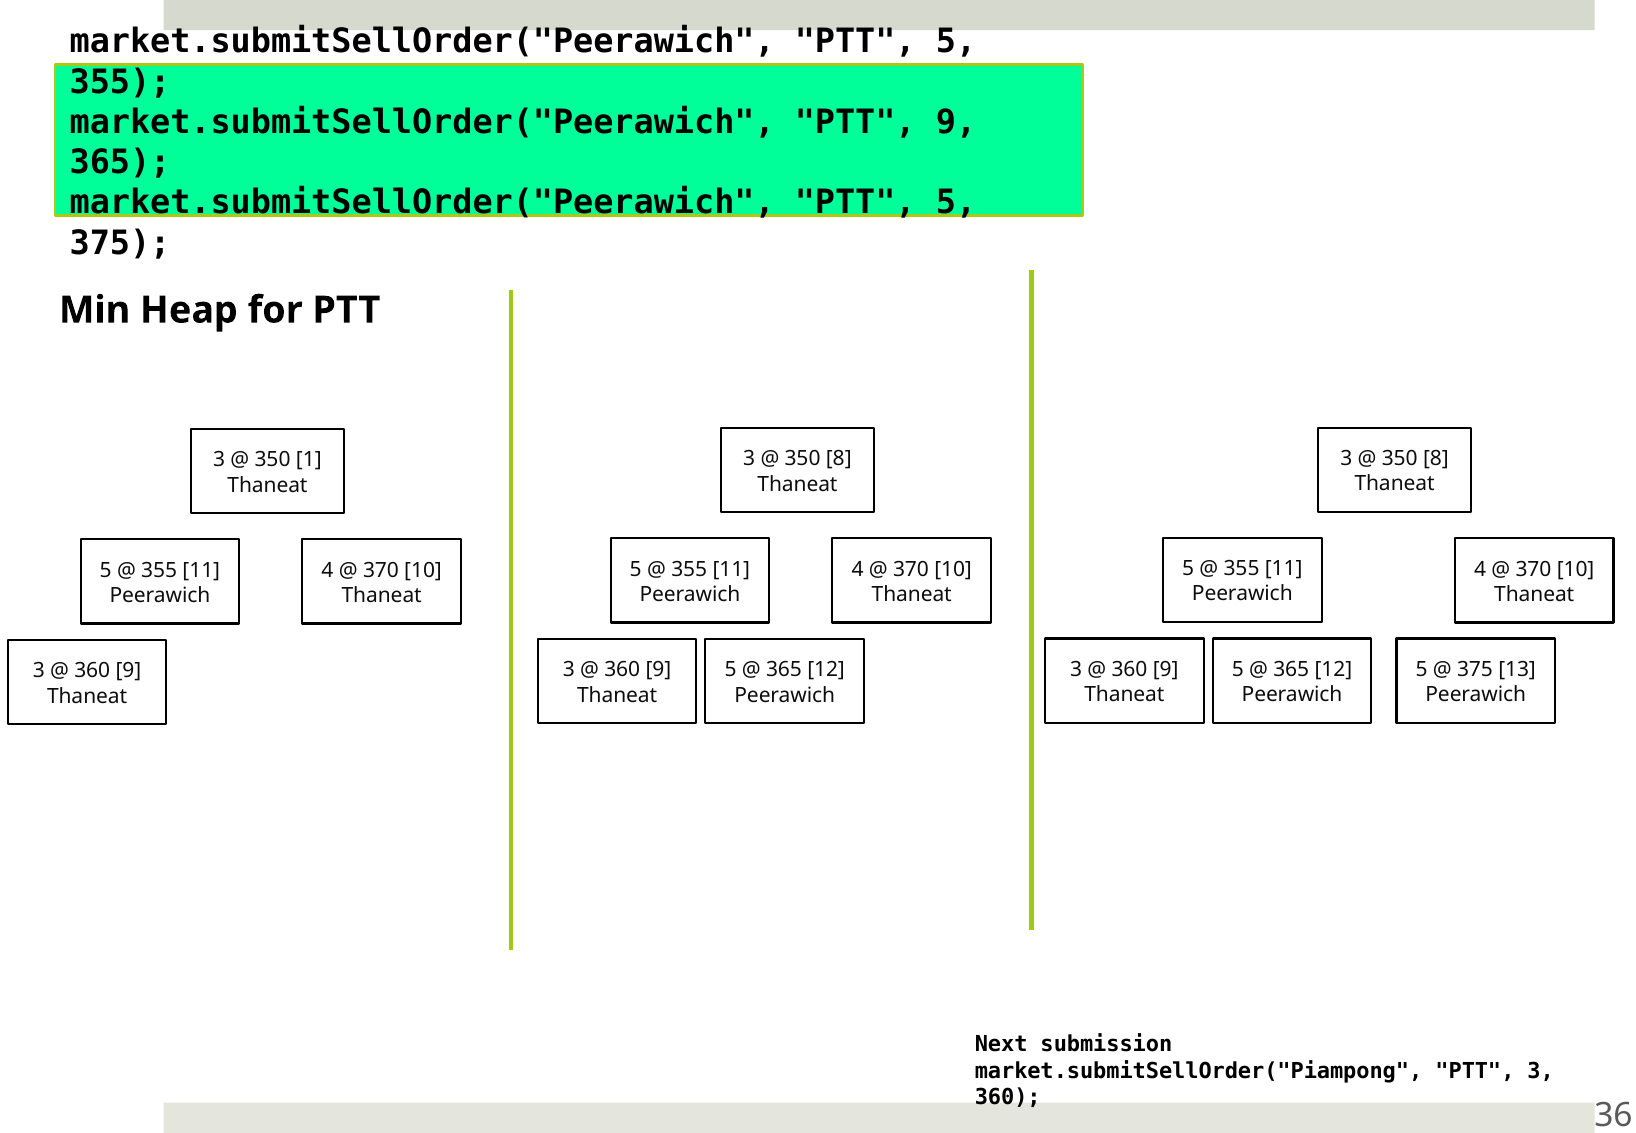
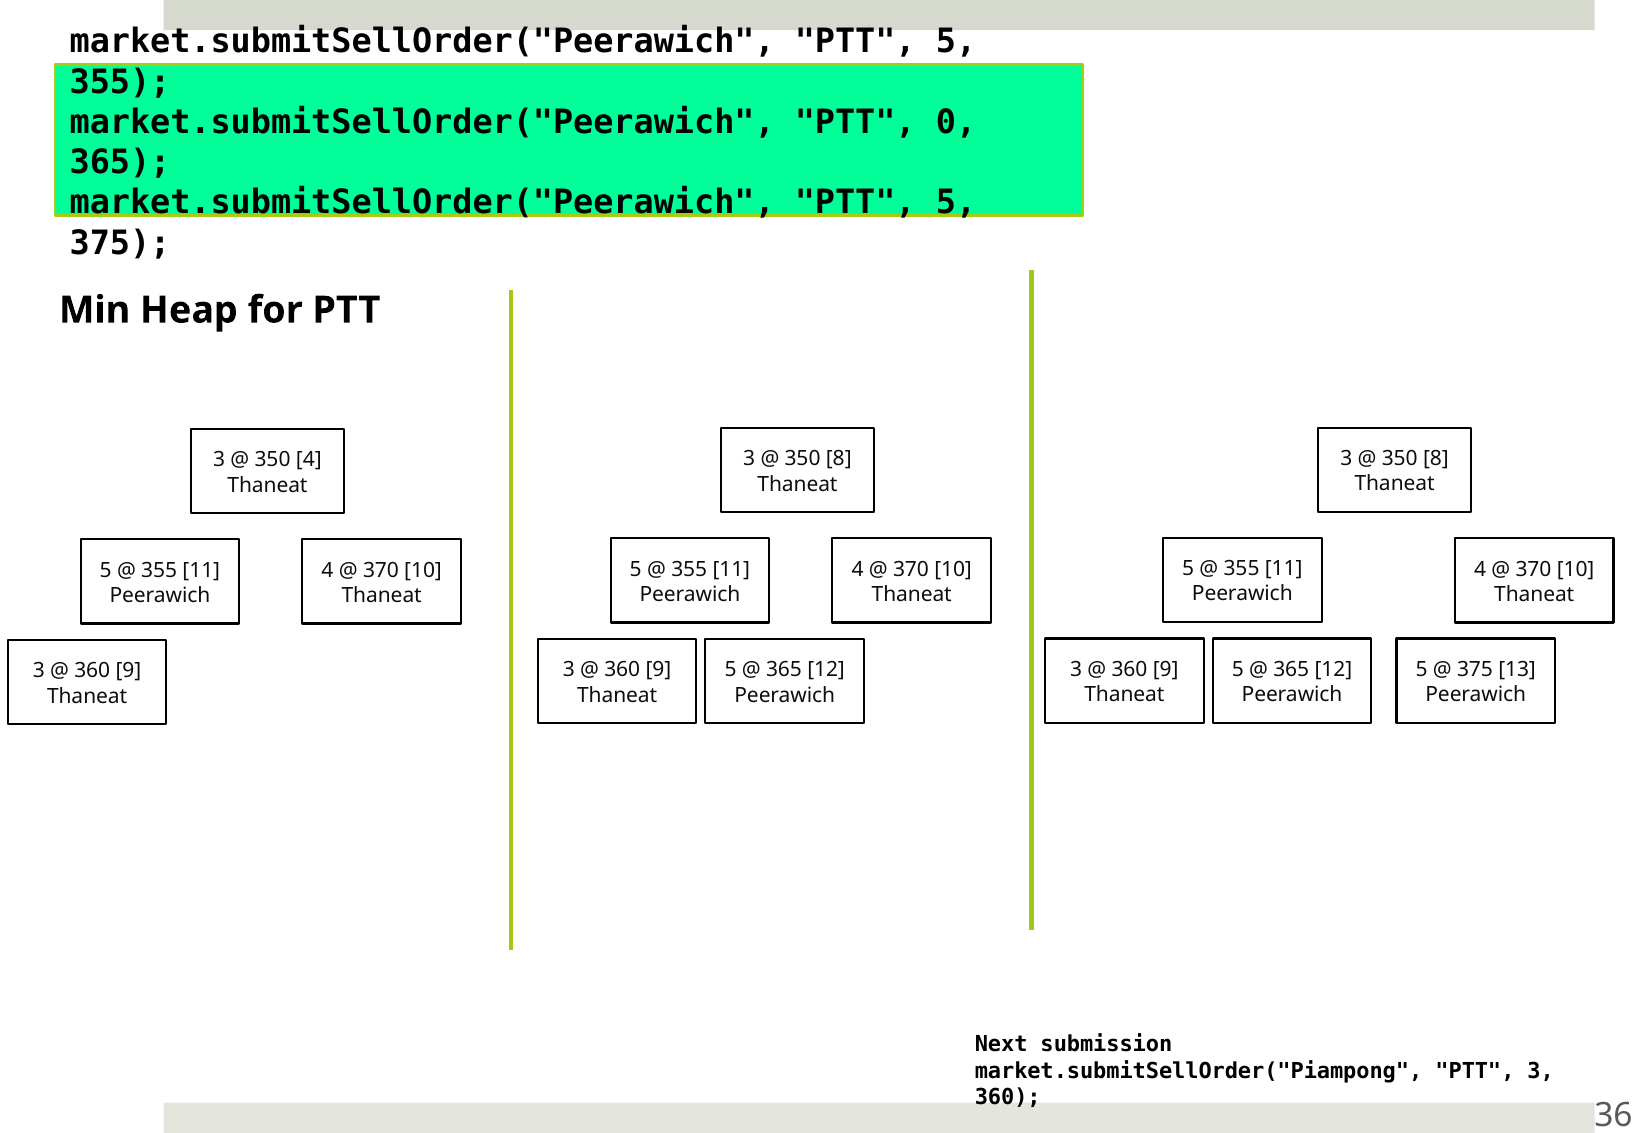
PTT 9: 9 -> 0 (956, 122)
350 1: 1 -> 4 (309, 460)
